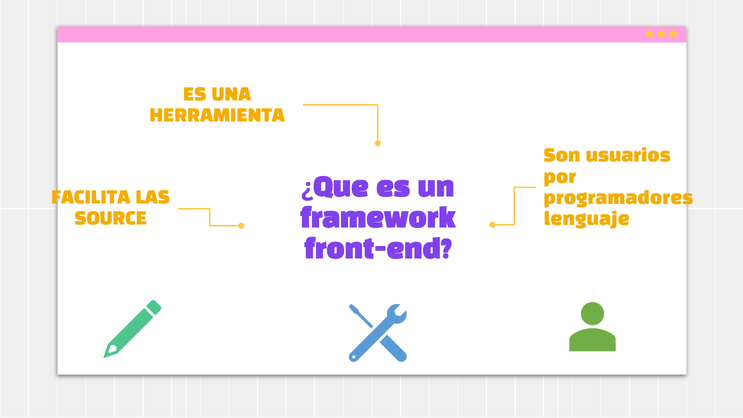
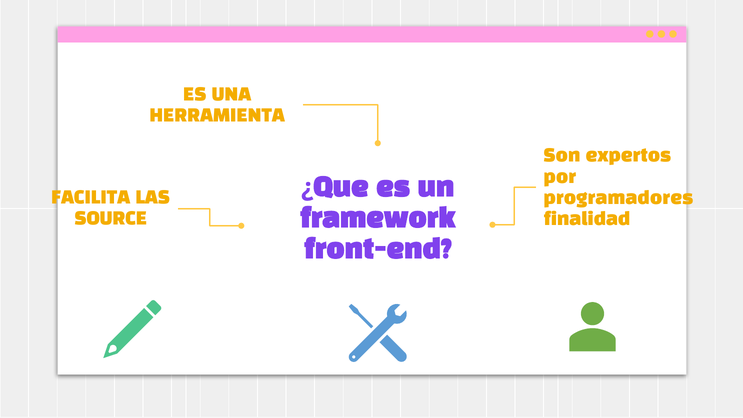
usuarios: usuarios -> expertos (628, 156)
lenguaje: lenguaje -> finalidad (587, 219)
